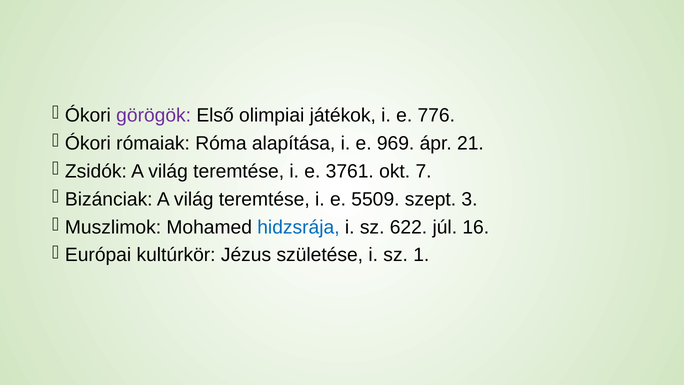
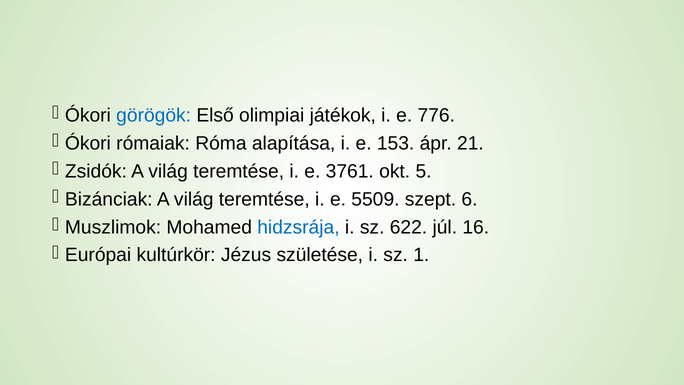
görögök colour: purple -> blue (154, 115)
969: 969 -> 153 (396, 143)
7: 7 -> 5 (424, 171)
3: 3 -> 6 (469, 199)
